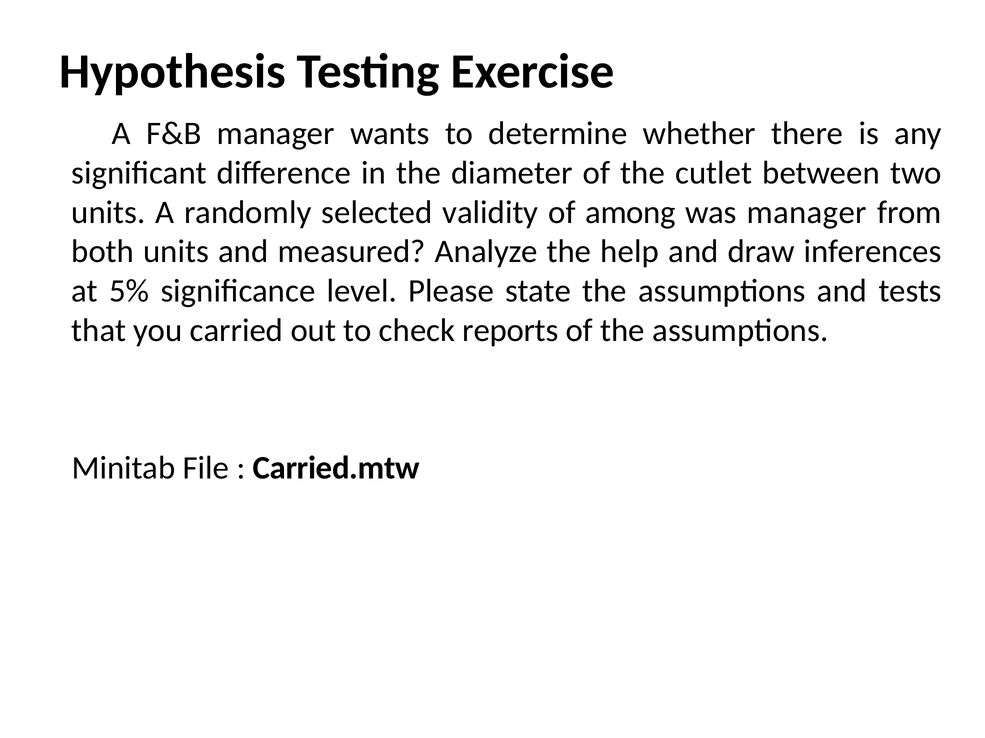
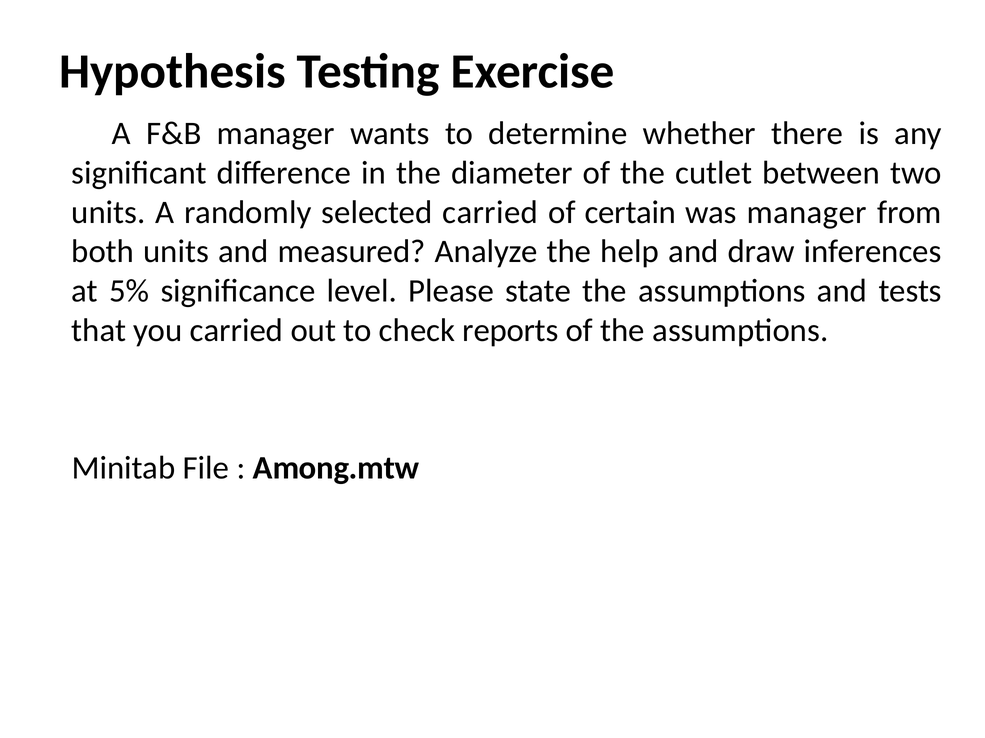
selected validity: validity -> carried (490, 212)
among: among -> certain (630, 212)
Carried.mtw: Carried.mtw -> Among.mtw (336, 469)
